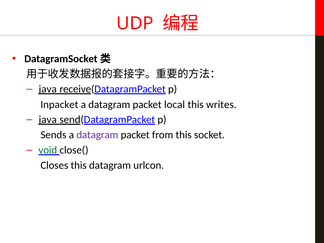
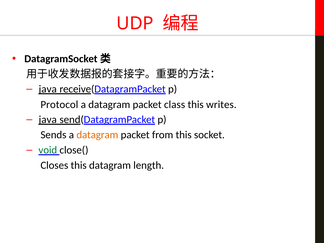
Inpacket: Inpacket -> Protocol (59, 104)
local: local -> class (175, 104)
datagram colour: purple -> orange (97, 135)
urlcon: urlcon -> length (149, 165)
